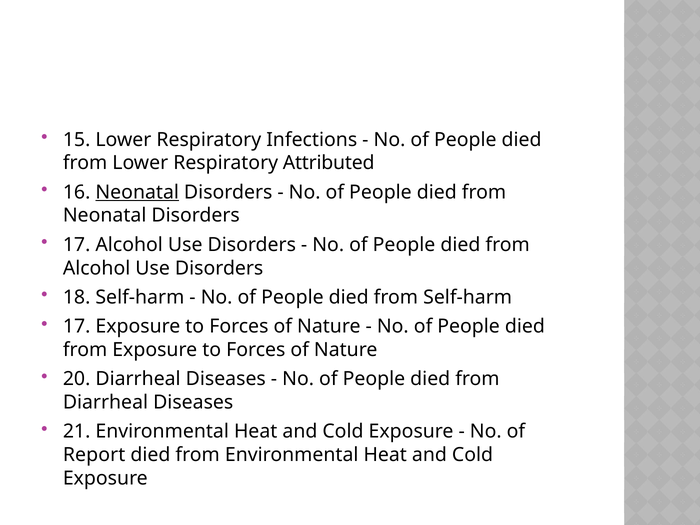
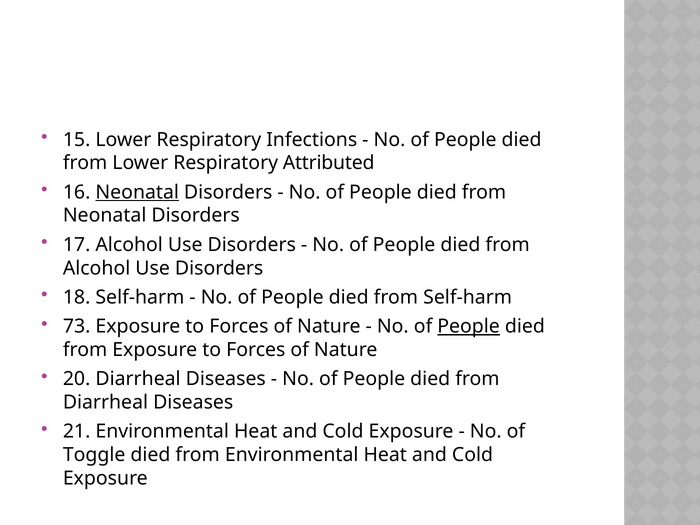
17: 17 -> 73 (77, 326)
People underline: none -> present (469, 326)
Report: Report -> Toggle (94, 455)
